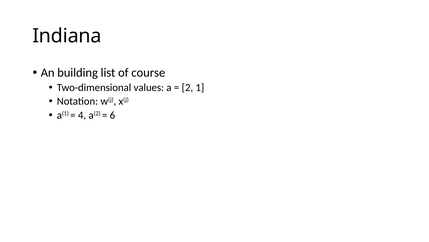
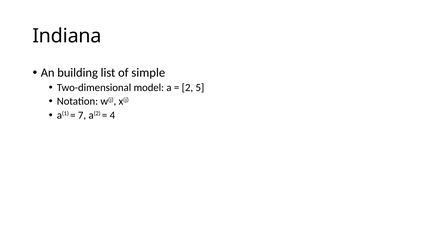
course: course -> simple (148, 73)
values: values -> model (149, 87)
1: 1 -> 5 (200, 87)
4: 4 -> 7 (82, 115)
6: 6 -> 4 (112, 115)
